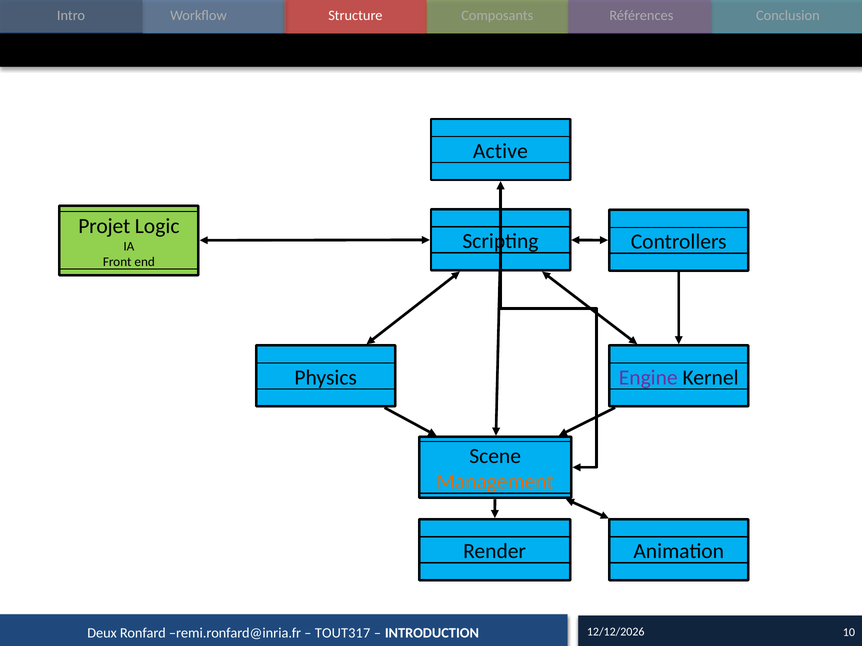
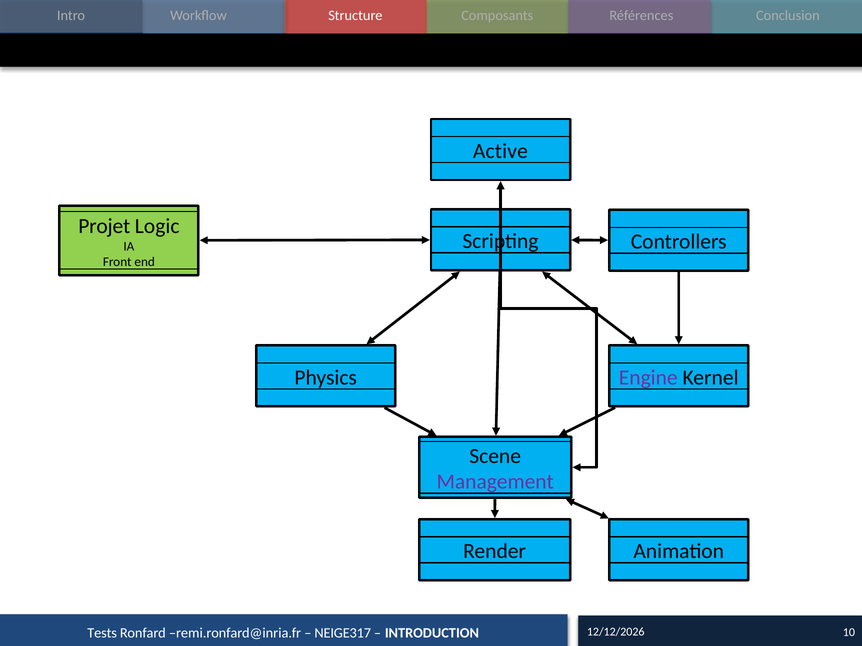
Management colour: orange -> purple (495, 482)
Deux: Deux -> Tests (102, 633)
TOUT317: TOUT317 -> NEIGE317 (343, 633)
